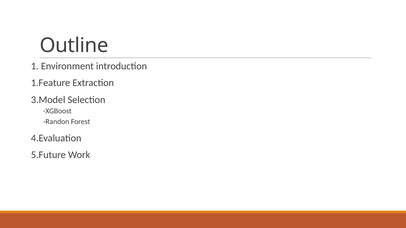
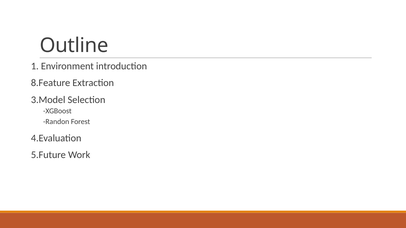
1.Feature: 1.Feature -> 8.Feature (51, 83)
